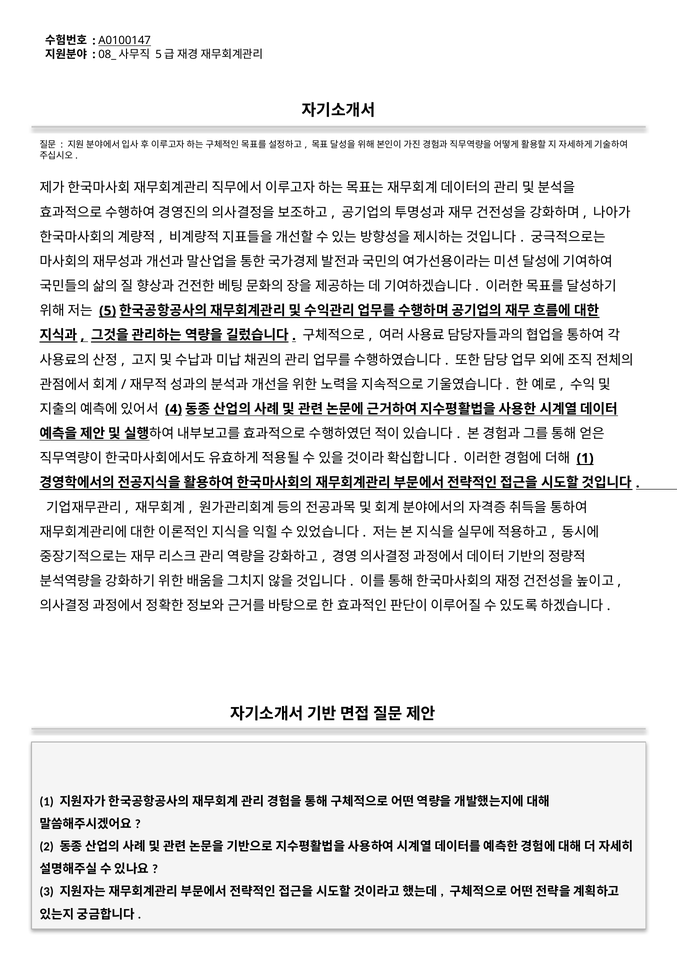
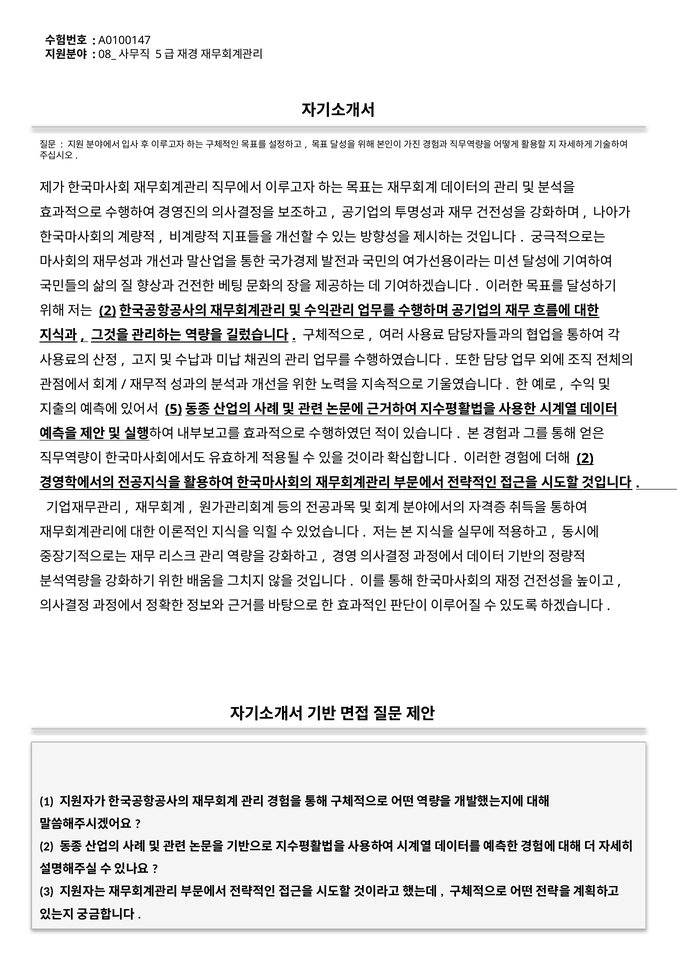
A0100147 underline: present -> none (125, 41)
5: 5 -> 2 (108, 311)
4: 4 -> 5 (174, 409)
1: 1 -> 2 (585, 458)
